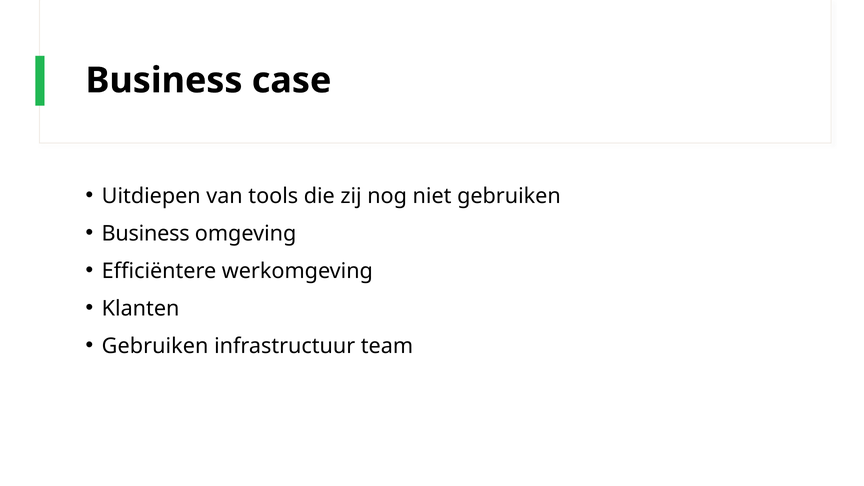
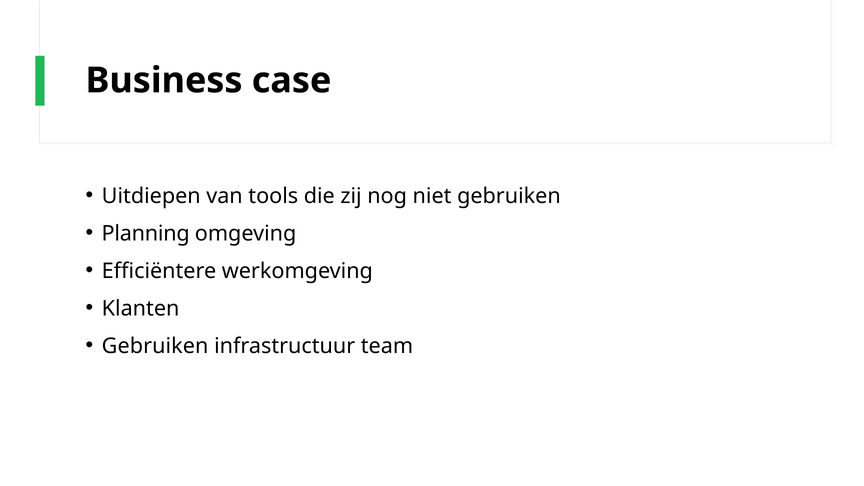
Business: Business -> Planning (146, 233)
